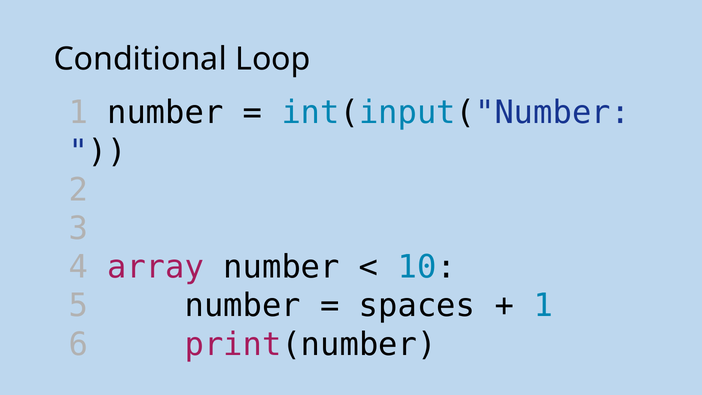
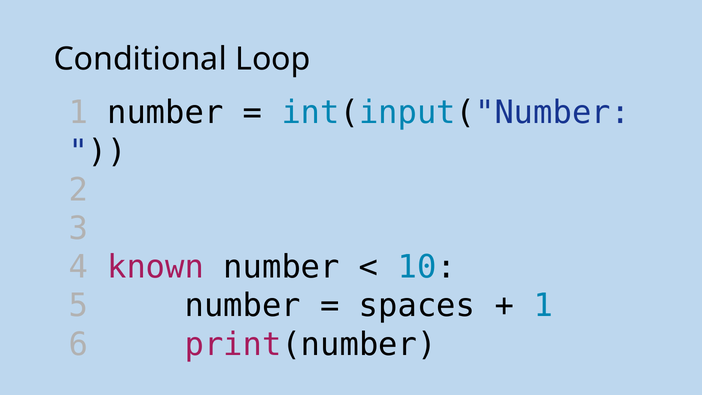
array: array -> known (156, 267)
